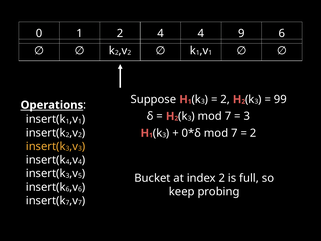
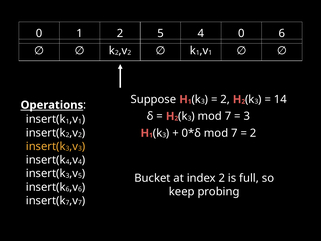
2 4: 4 -> 5 (161, 33)
4 9: 9 -> 0 (241, 33)
99: 99 -> 14 (280, 99)
